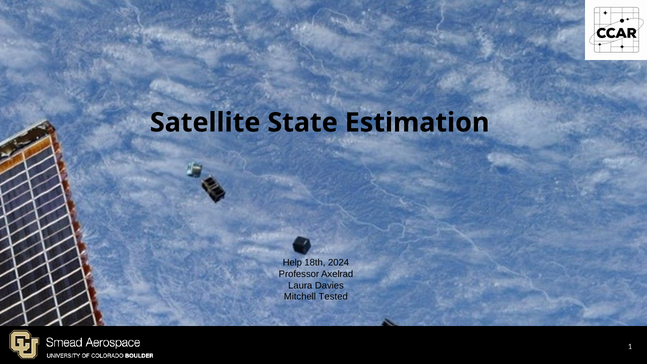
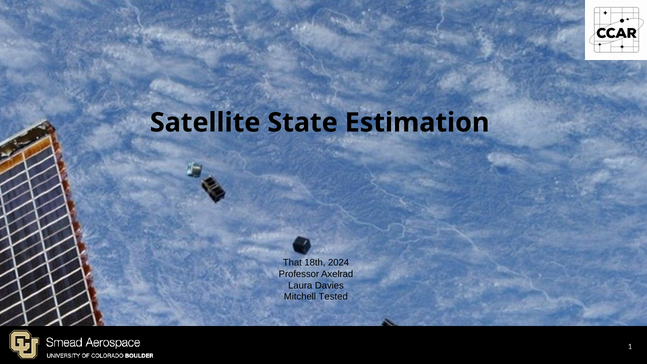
Help: Help -> That (292, 263)
